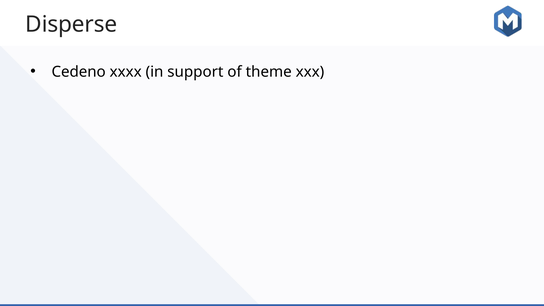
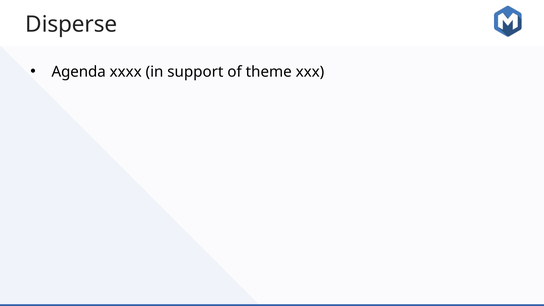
Cedeno: Cedeno -> Agenda (79, 72)
